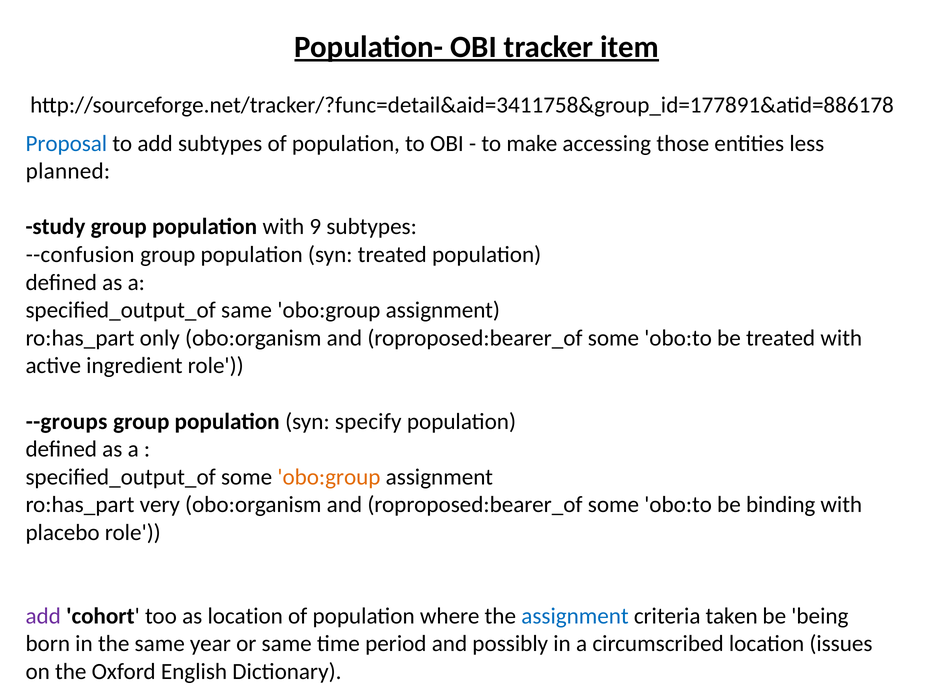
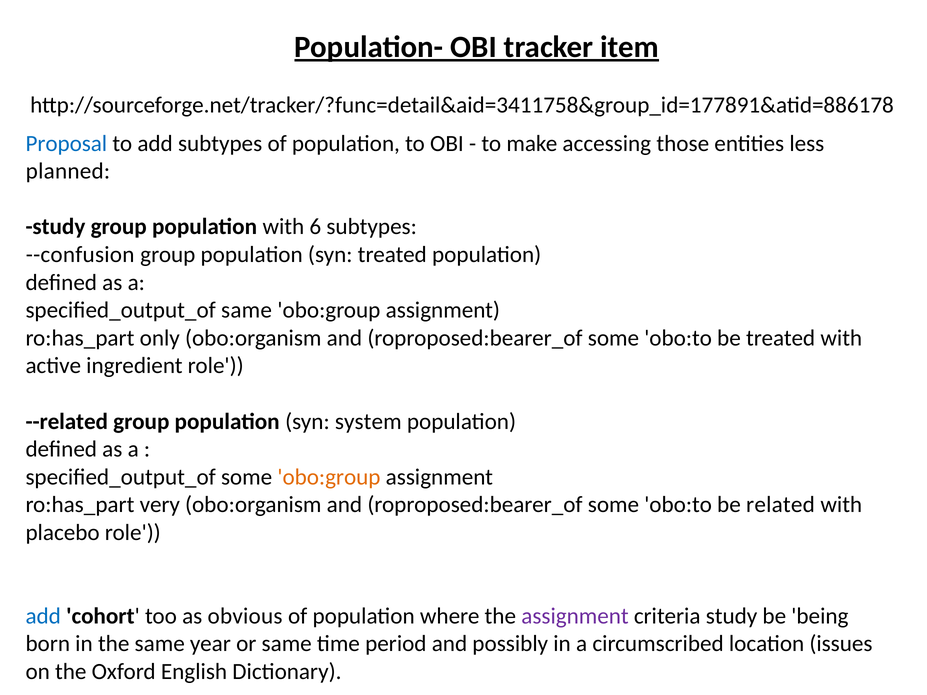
9: 9 -> 6 (315, 227)
--groups: --groups -> --related (67, 422)
specify: specify -> system (368, 422)
binding: binding -> related (780, 505)
add colour: purple -> blue (43, 616)
as location: location -> obvious (245, 616)
assignment colour: blue -> purple (575, 616)
criteria taken: taken -> study (732, 616)
